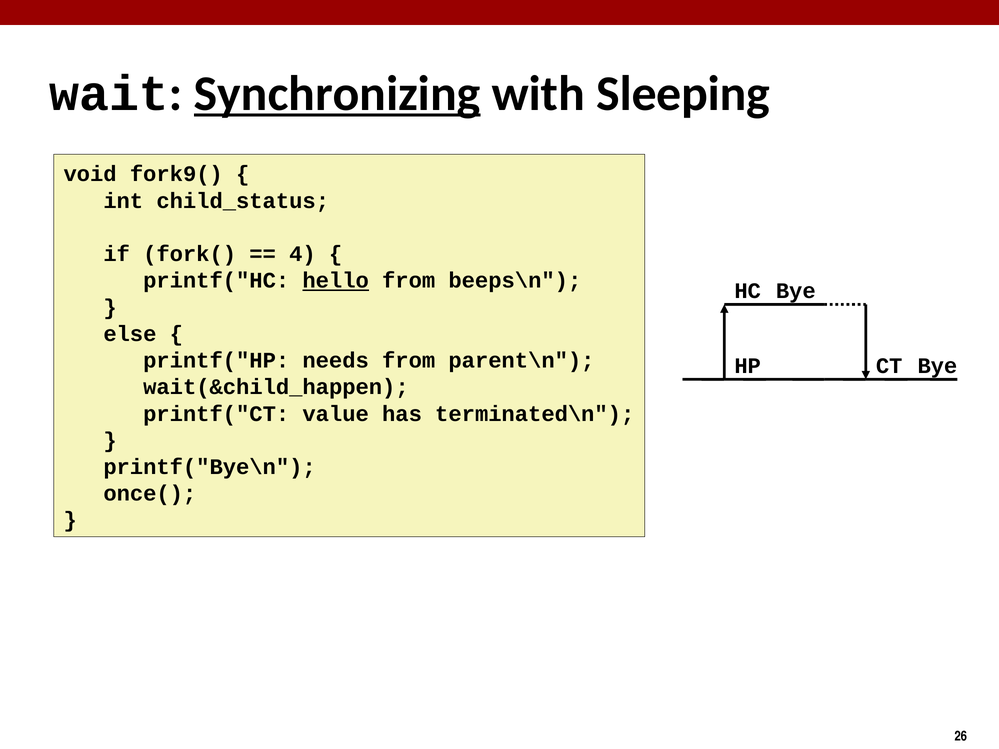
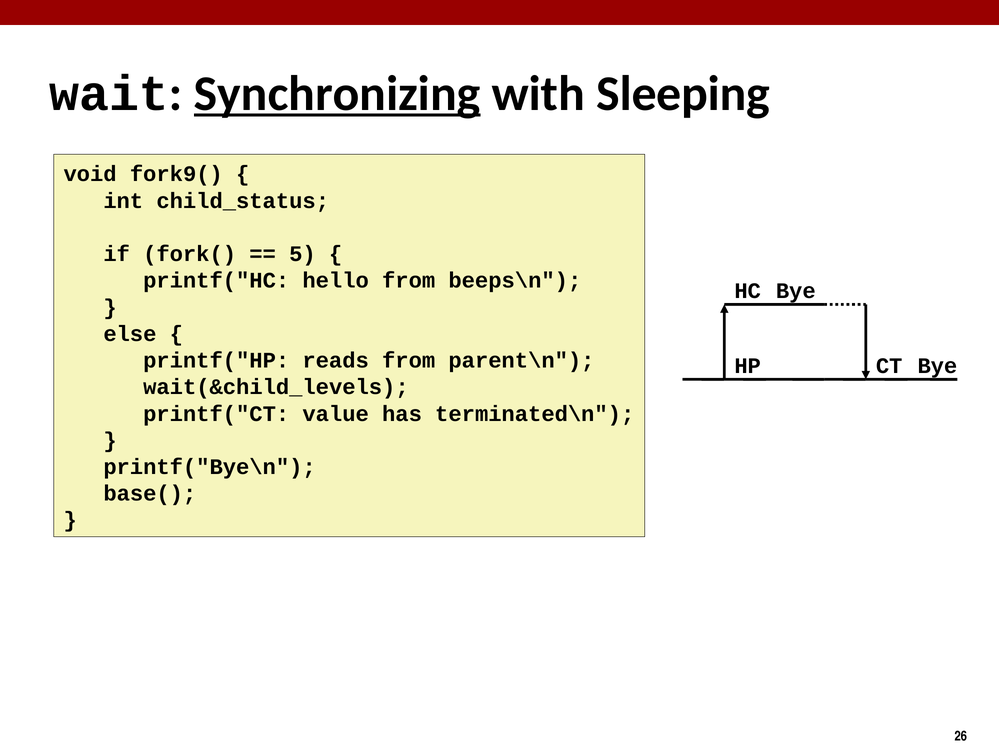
4: 4 -> 5 (303, 254)
hello underline: present -> none (336, 281)
needs: needs -> reads (336, 361)
wait(&child_happen: wait(&child_happen -> wait(&child_levels (276, 387)
once(: once( -> base( (150, 494)
